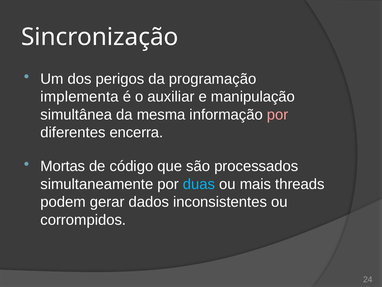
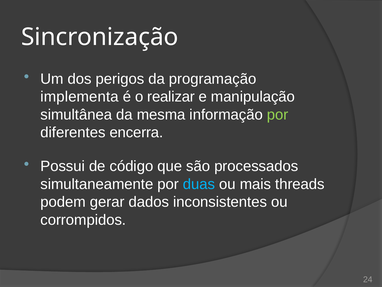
auxiliar: auxiliar -> realizar (171, 97)
por colour: pink -> light green (278, 114)
Mortas: Mortas -> Possui (63, 166)
